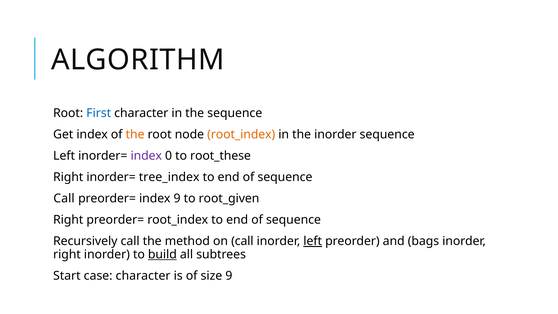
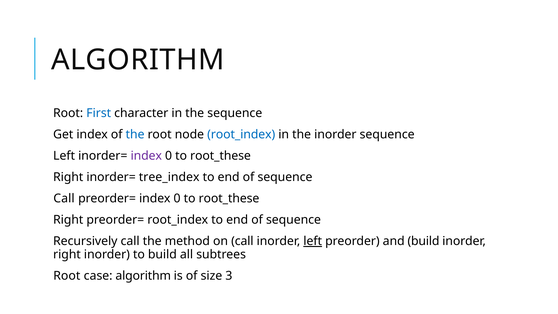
the colour: orange -> blue (135, 135)
root_index colour: orange -> blue (241, 135)
preorder= index 9: 9 -> 0 (177, 199)
root_given: root_given -> root_these (229, 199)
and bags: bags -> build (423, 241)
build underline: present -> none (162, 254)
Start: Start -> Root (67, 276)
case character: character -> algorithm (143, 276)
size 9: 9 -> 3 (229, 276)
